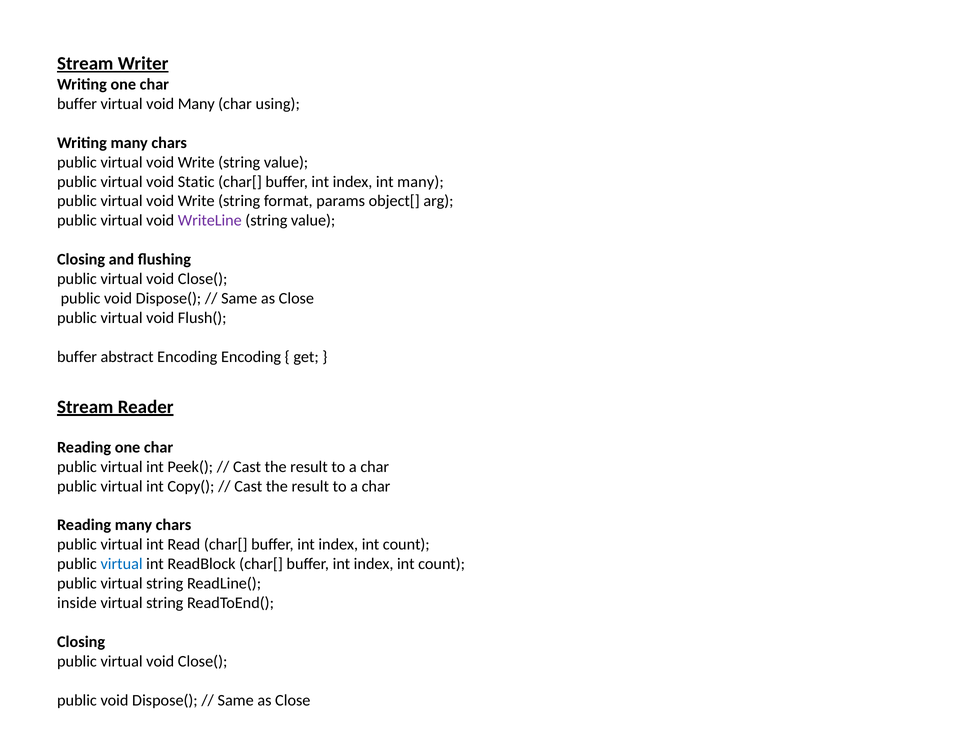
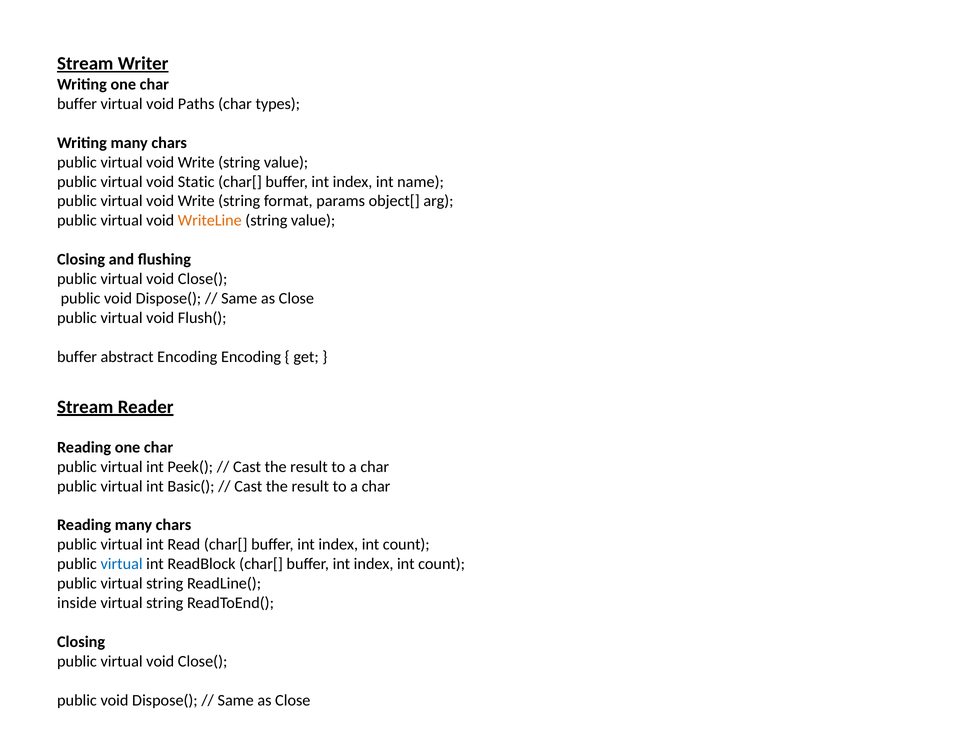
void Many: Many -> Paths (196, 104)
using: using -> types (278, 104)
int many: many -> name (421, 182)
WriteLine colour: purple -> orange (210, 221)
Copy(: Copy( -> Basic( (191, 487)
